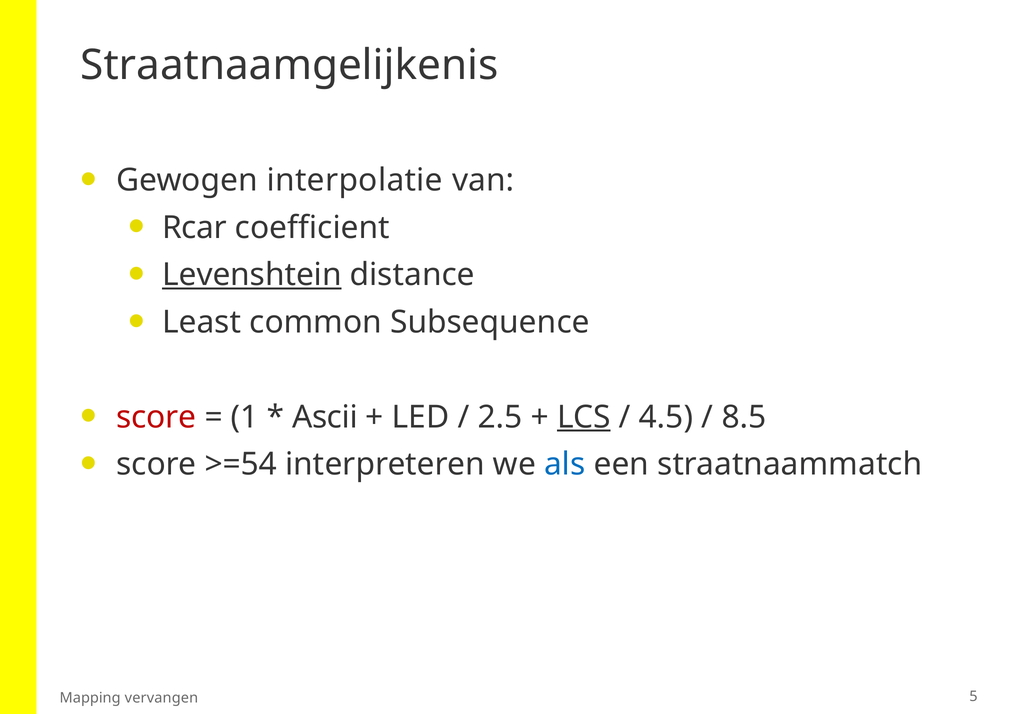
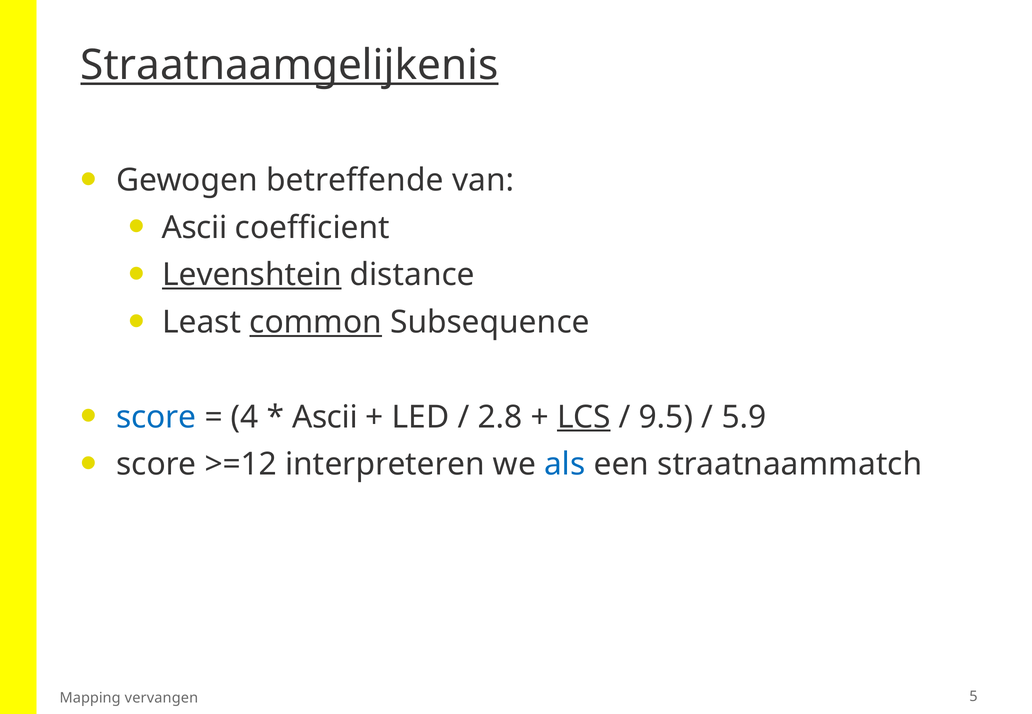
Straatnaamgelijkenis underline: none -> present (289, 65)
interpolatie: interpolatie -> betreffende (355, 180)
Rcar: Rcar -> Ascii (195, 228)
common underline: none -> present (316, 323)
score colour: red -> blue (156, 417)
1: 1 -> 4 (245, 417)
2.5: 2.5 -> 2.8 (500, 417)
4.5: 4.5 -> 9.5 (666, 417)
8.5: 8.5 -> 5.9 (744, 417)
>=54: >=54 -> >=12 (241, 465)
